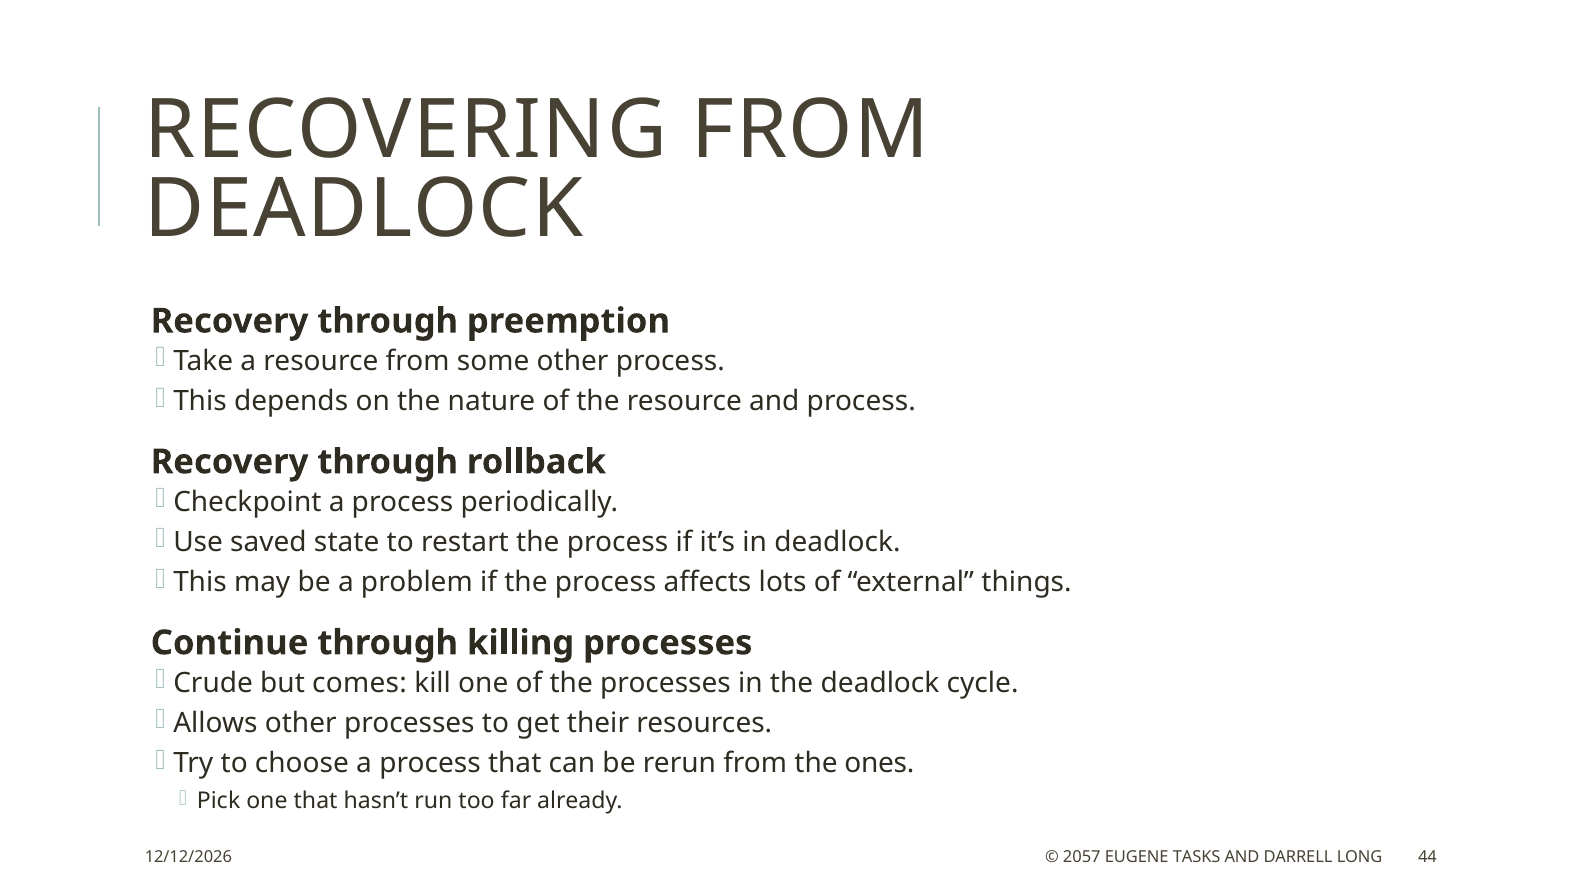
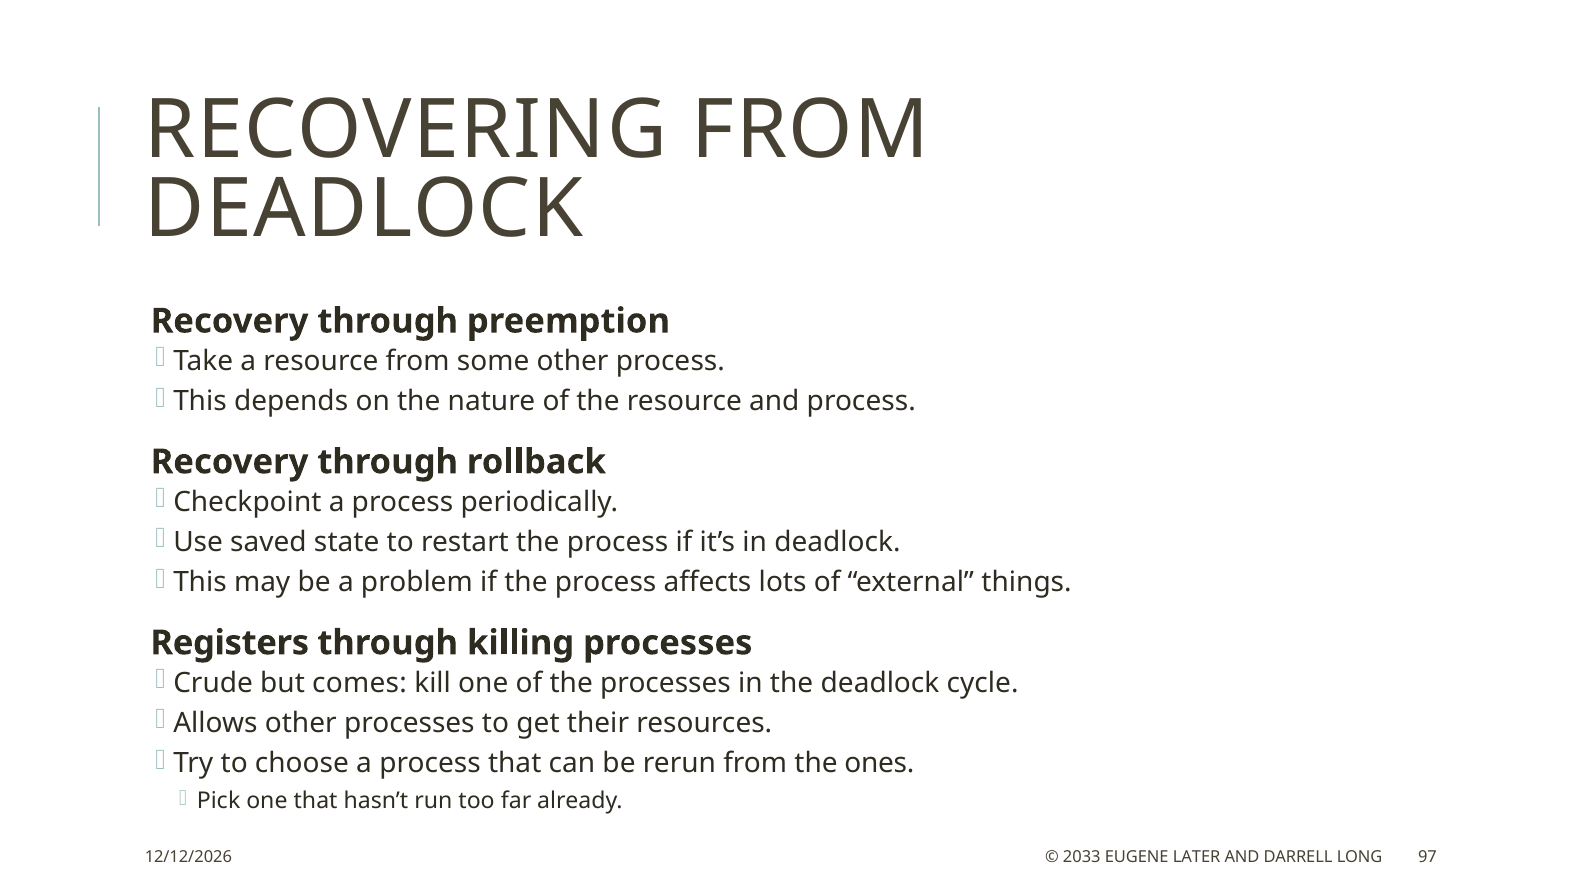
Continue: Continue -> Registers (230, 643)
2057: 2057 -> 2033 (1082, 857)
TASKS: TASKS -> LATER (1197, 857)
44: 44 -> 97 (1427, 857)
